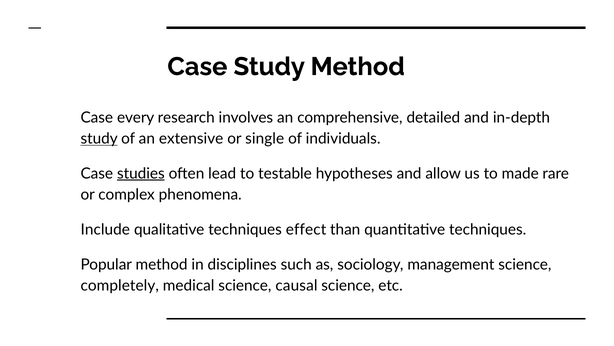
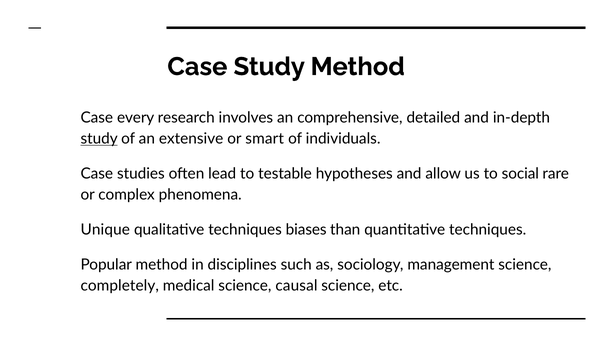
single: single -> smart (265, 138)
studies underline: present -> none (141, 173)
made: made -> social (520, 173)
Include: Include -> Unique (105, 229)
effect: effect -> biases (306, 229)
